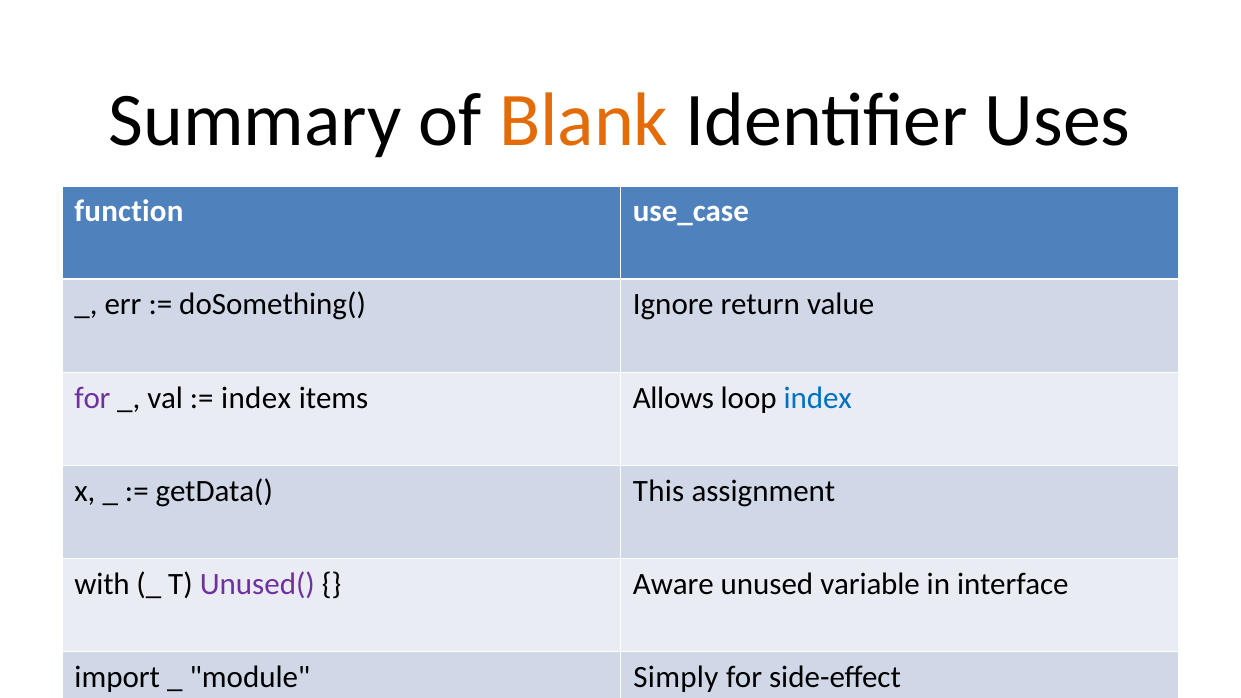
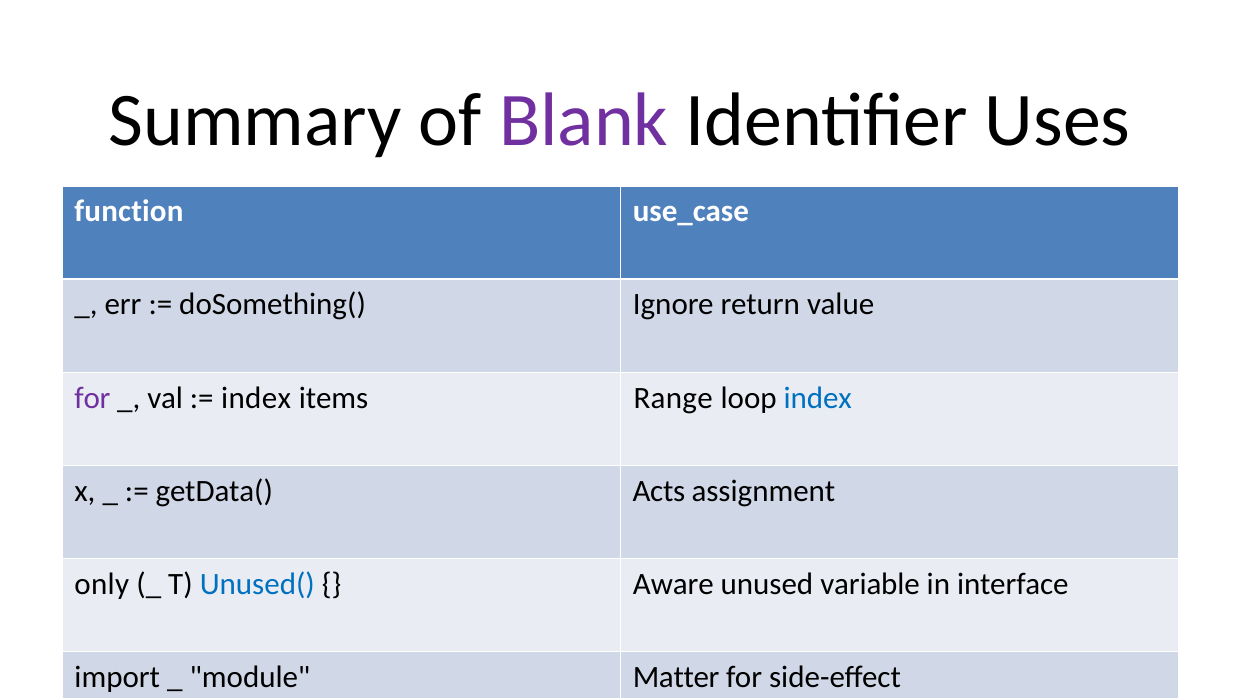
Blank colour: orange -> purple (584, 120)
Allows: Allows -> Range (673, 398)
This: This -> Acts (659, 491)
with: with -> only (102, 584)
Unused( colour: purple -> blue (257, 584)
Simply: Simply -> Matter (676, 677)
